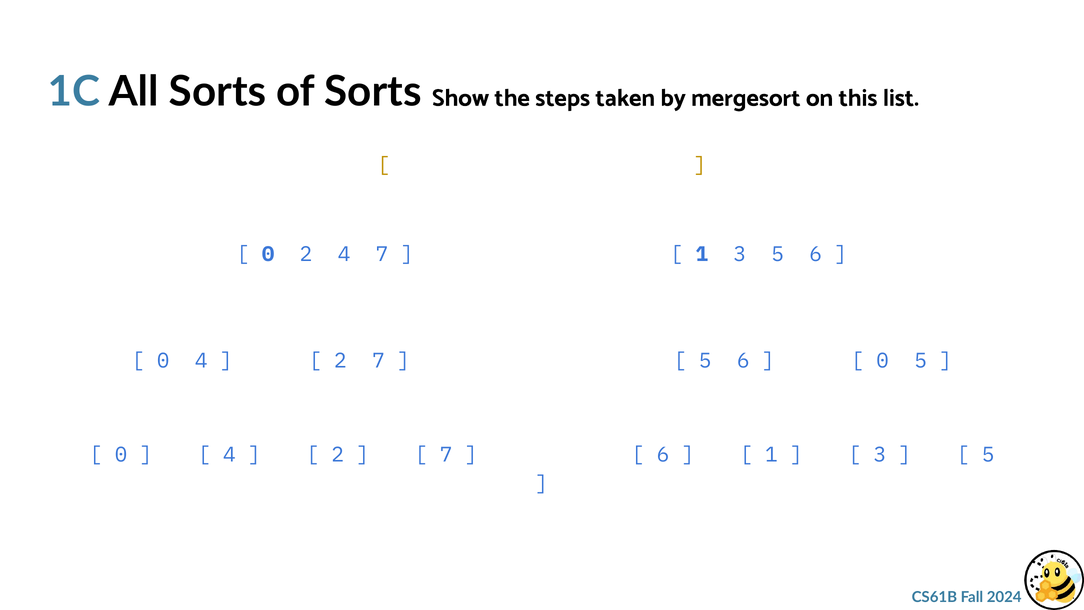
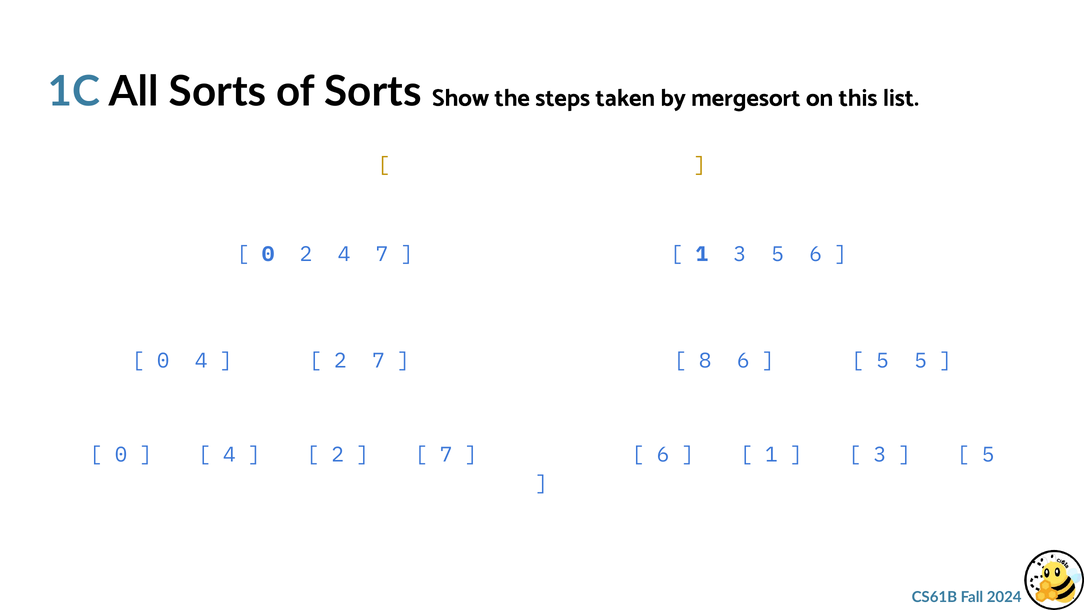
5: 5 -> 8 (705, 360)
0: 0 -> 5 (883, 360)
